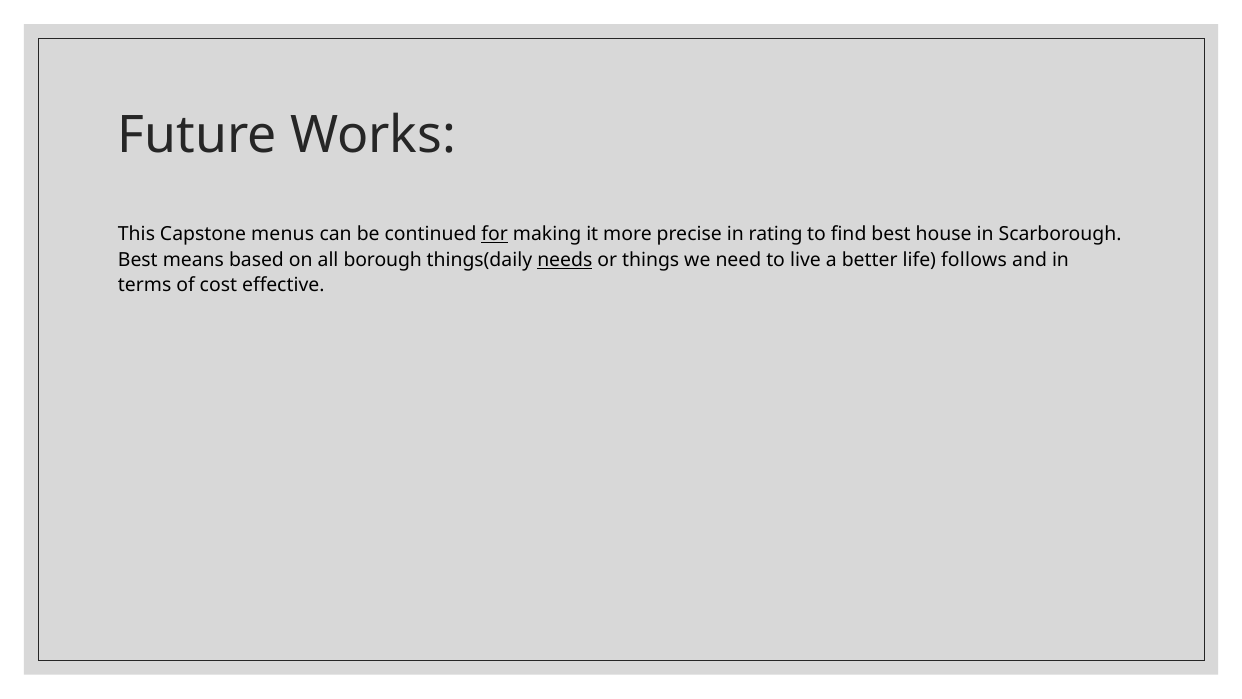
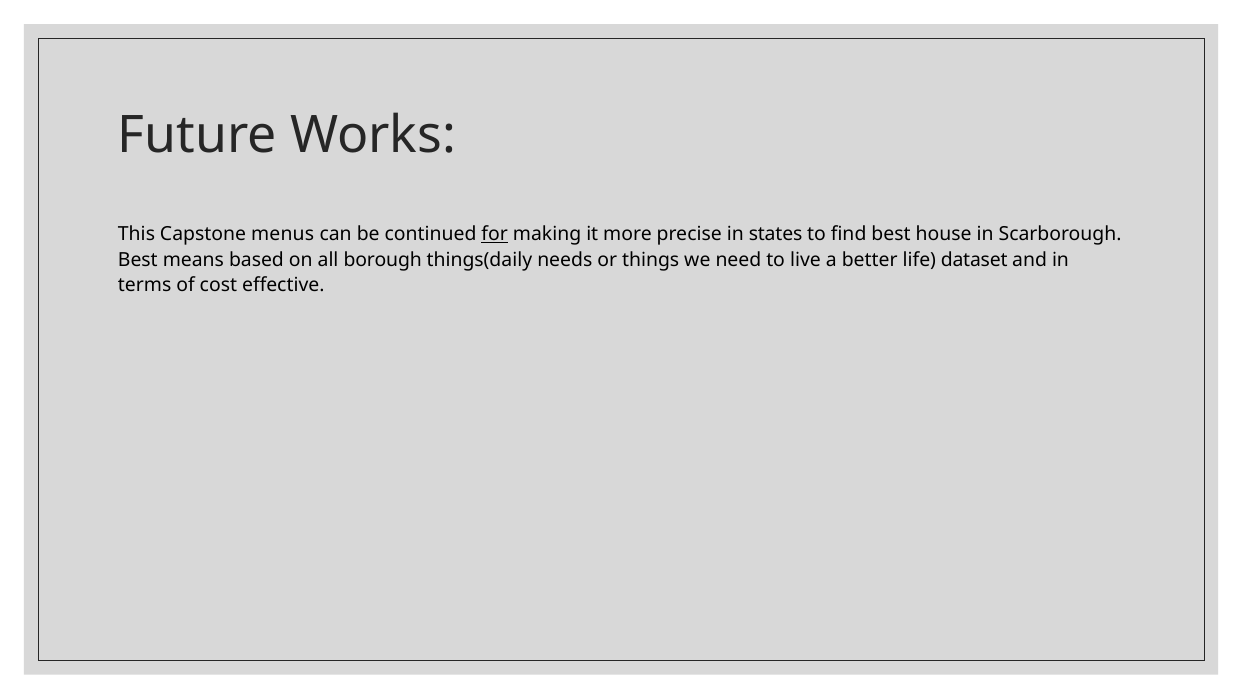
rating: rating -> states (776, 234)
needs underline: present -> none (565, 260)
follows: follows -> dataset (974, 260)
